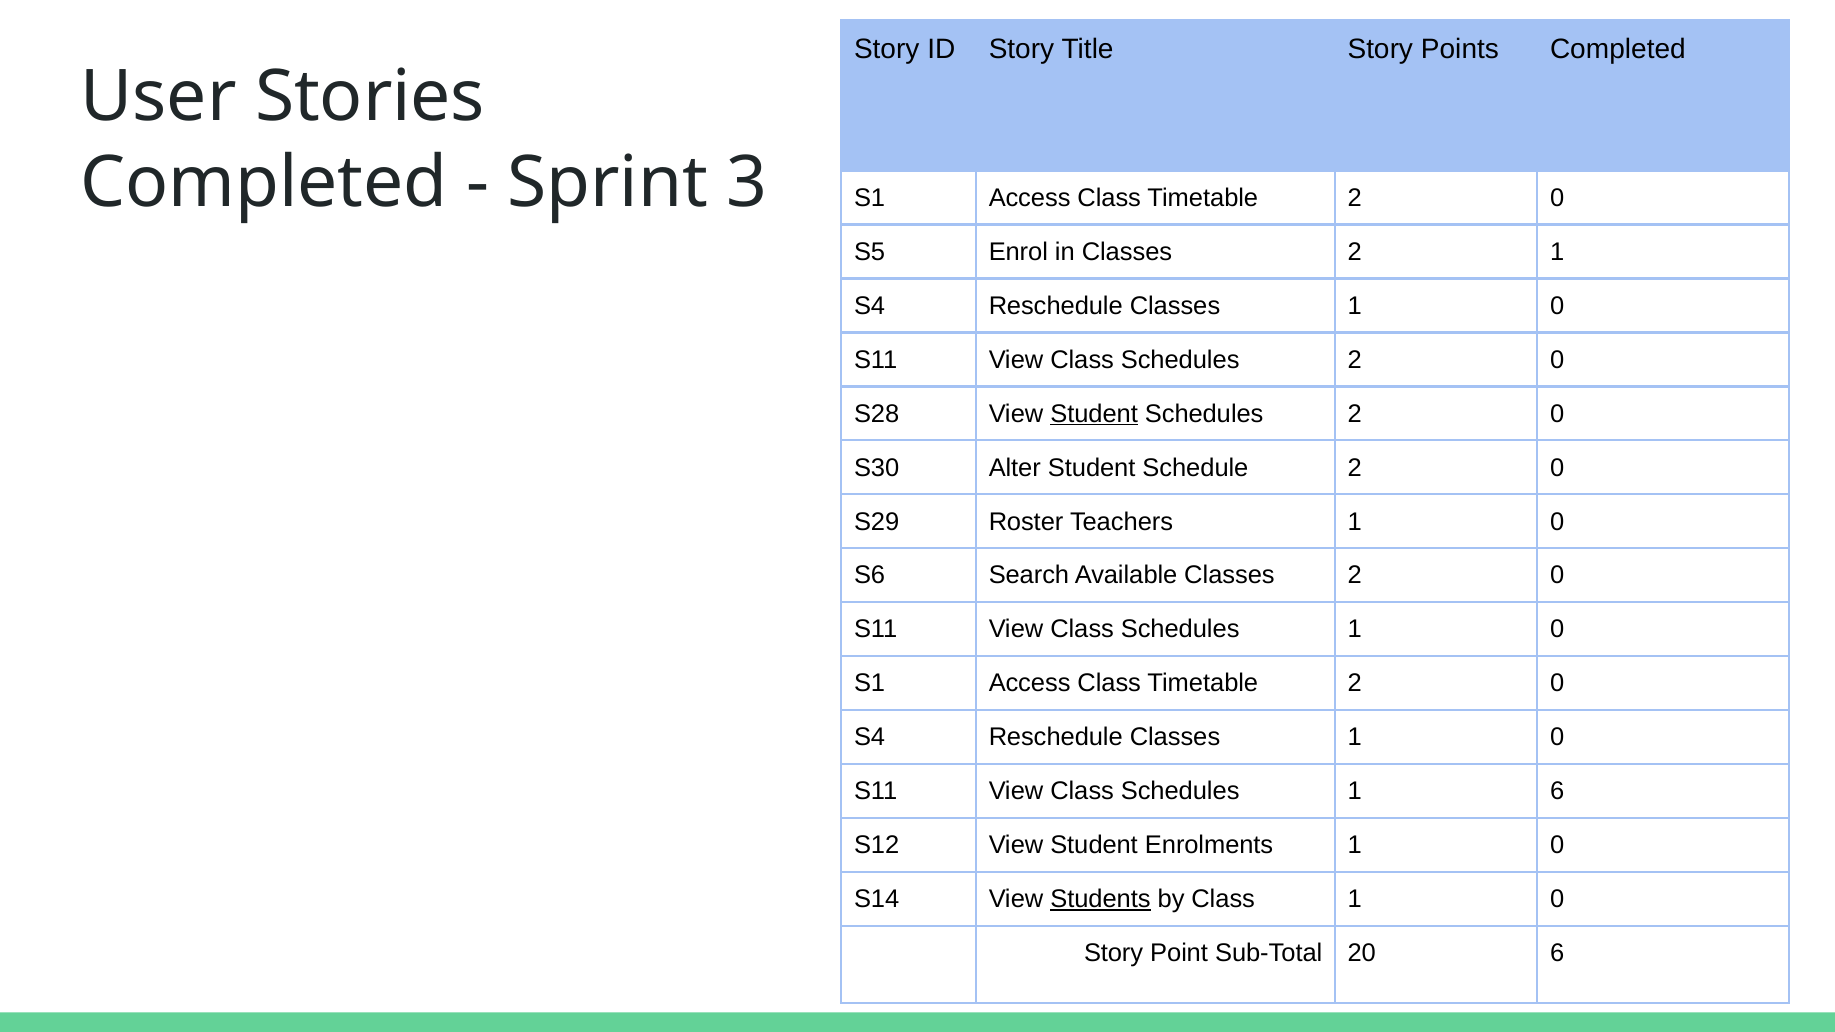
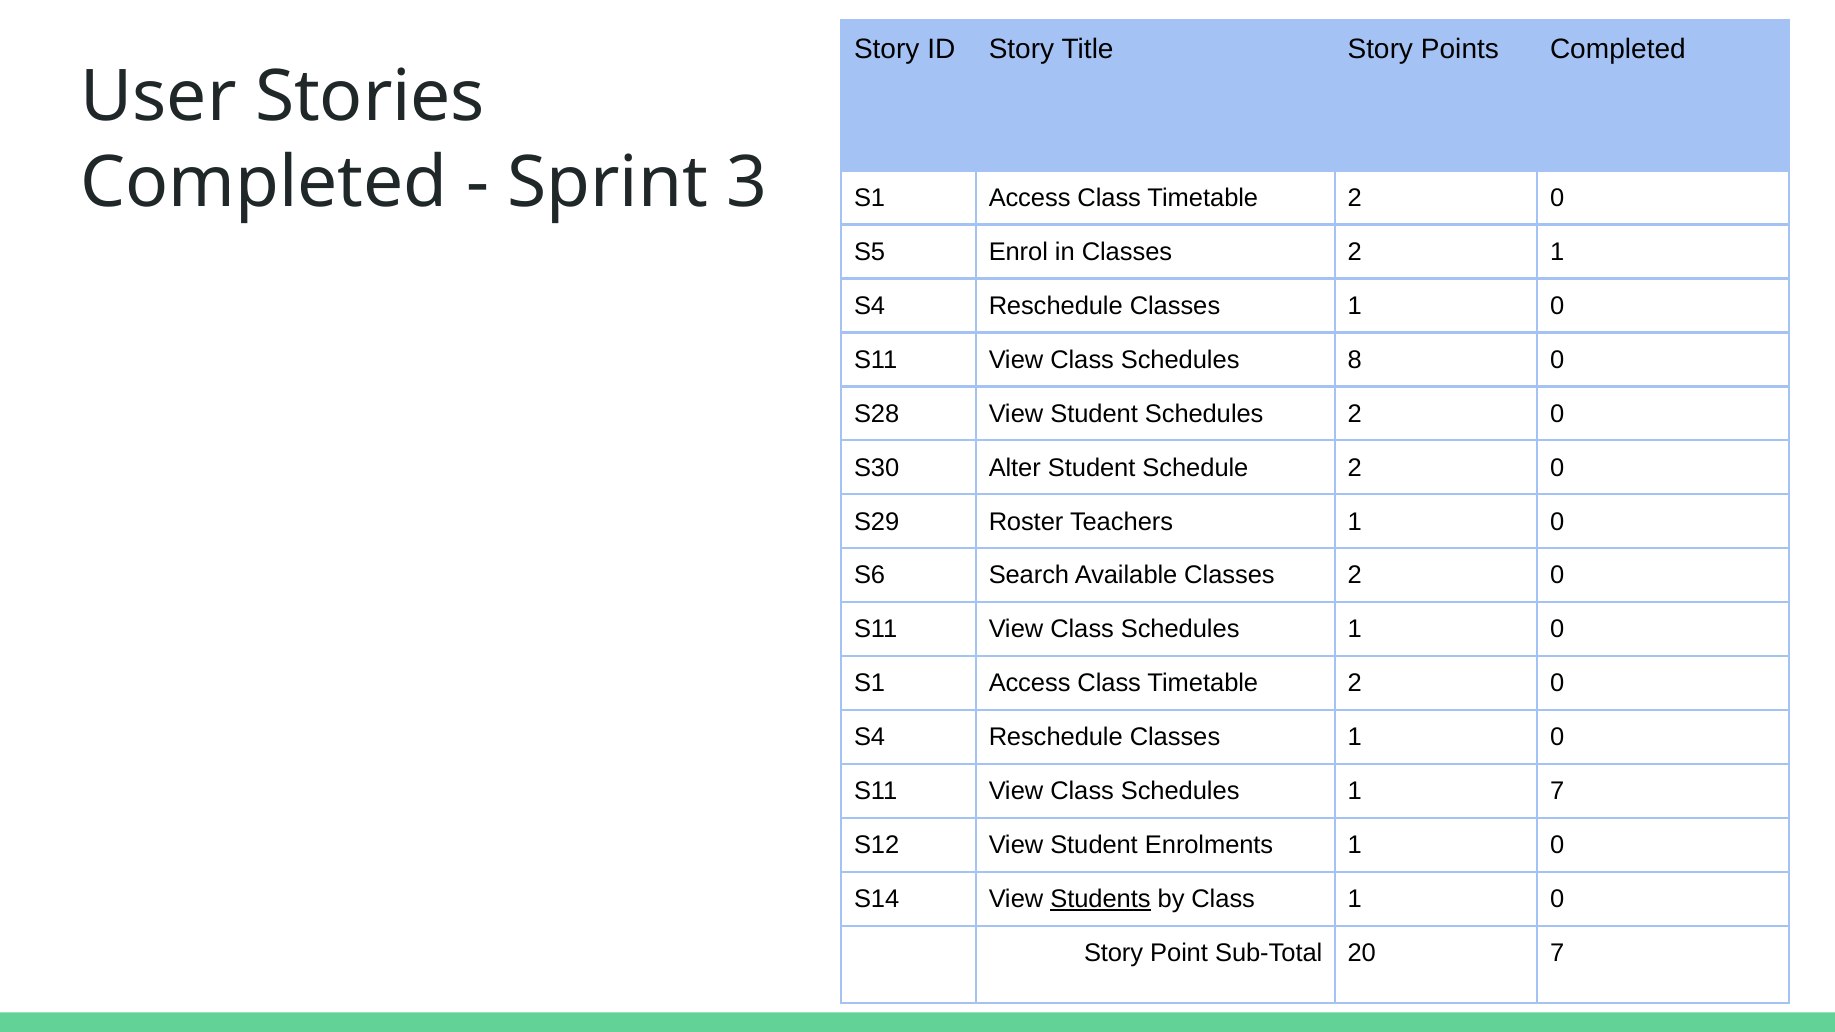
Class Schedules 2: 2 -> 8 (1355, 360)
Student underline: present -> none (1094, 414)
1 6: 6 -> 7 (1557, 792)
20 6: 6 -> 7 (1557, 953)
